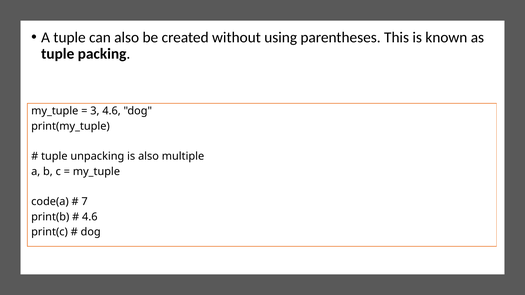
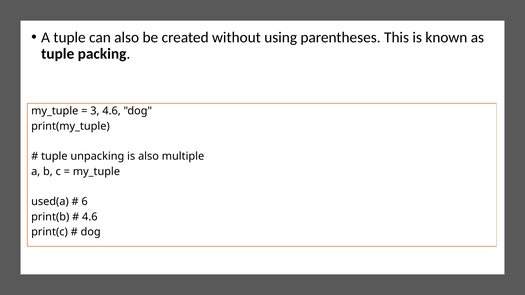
code(a: code(a -> used(a (50, 202)
7: 7 -> 6 (85, 202)
